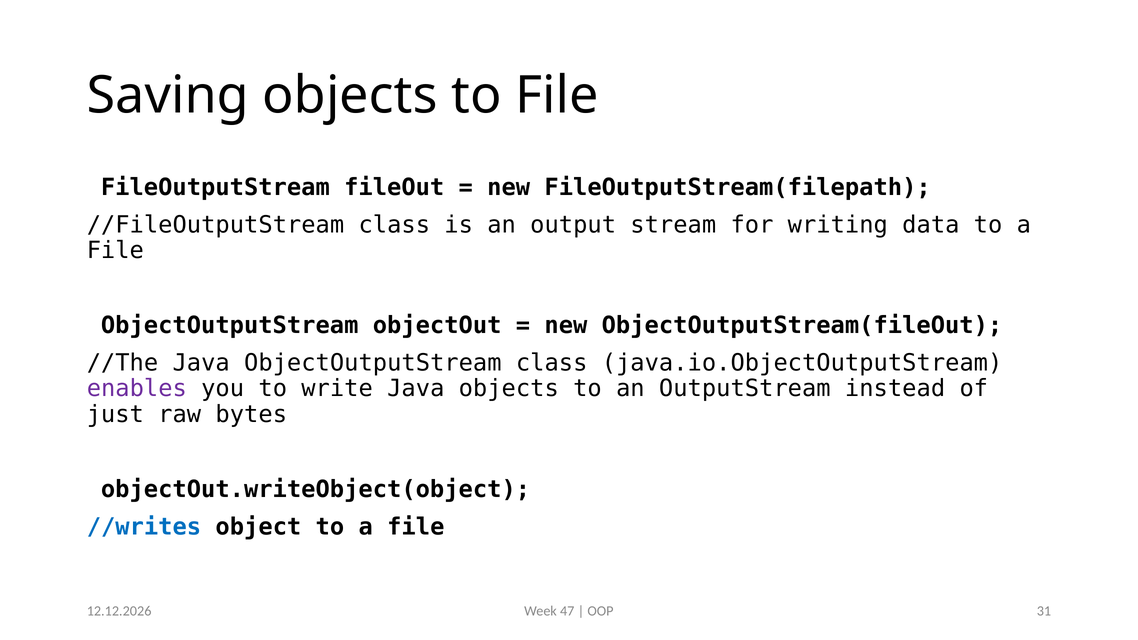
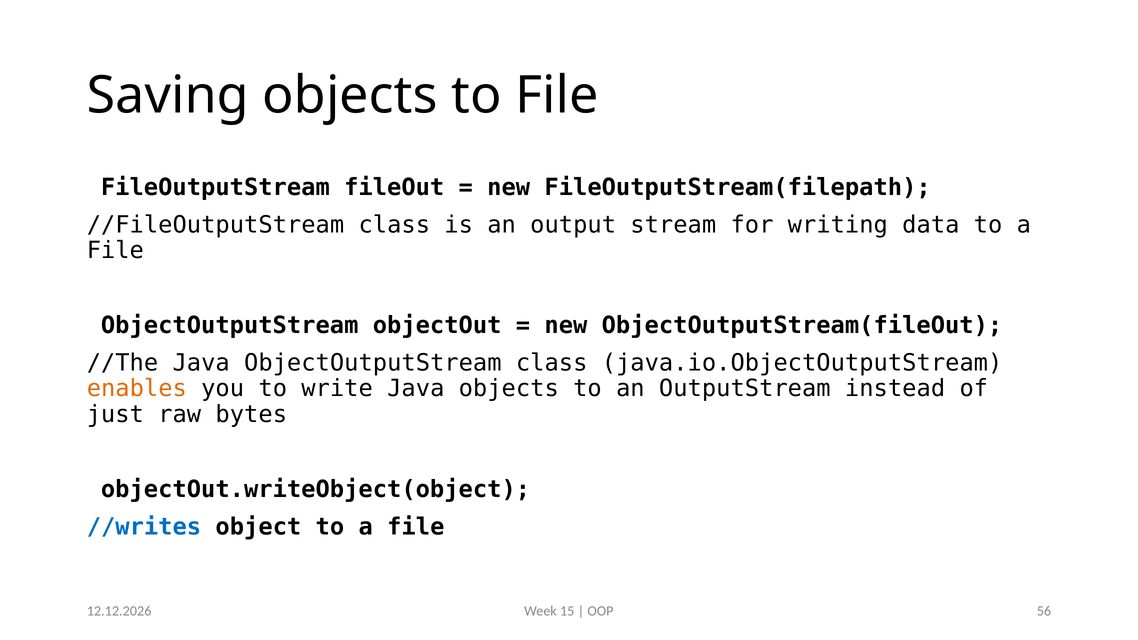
enables colour: purple -> orange (137, 389)
47: 47 -> 15 (567, 611)
31: 31 -> 56 (1044, 611)
